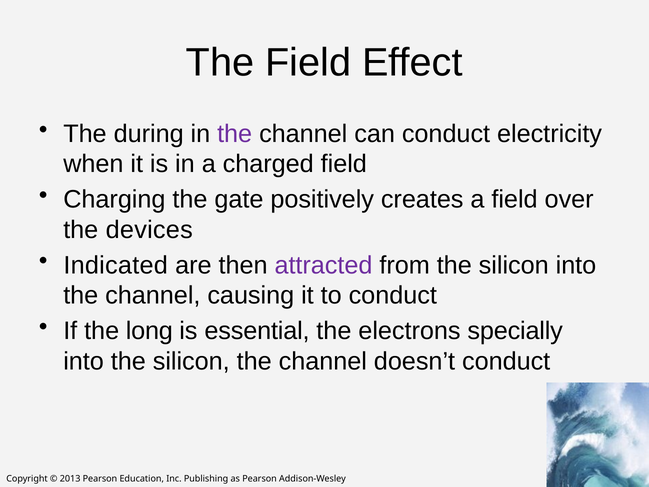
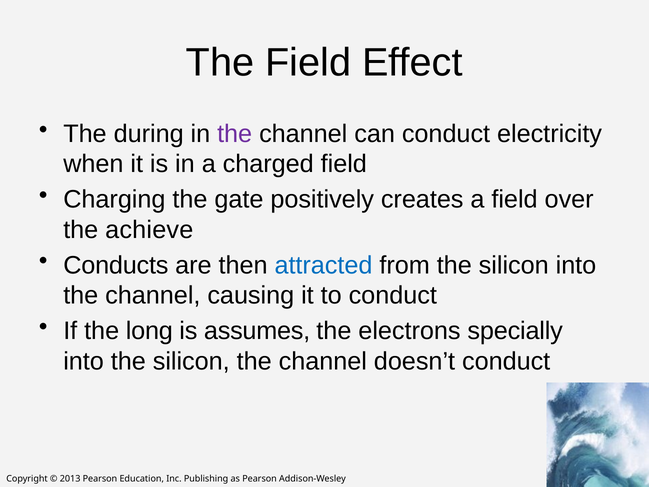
devices: devices -> achieve (149, 230)
Indicated: Indicated -> Conducts (116, 265)
attracted colour: purple -> blue (323, 265)
essential: essential -> assumes (257, 331)
